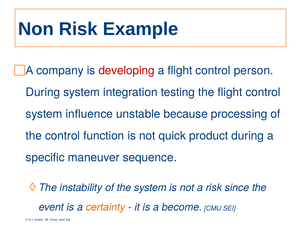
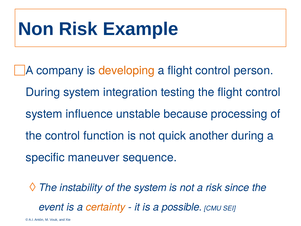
developing colour: red -> orange (127, 70)
product: product -> another (209, 136)
become: become -> possible (182, 207)
